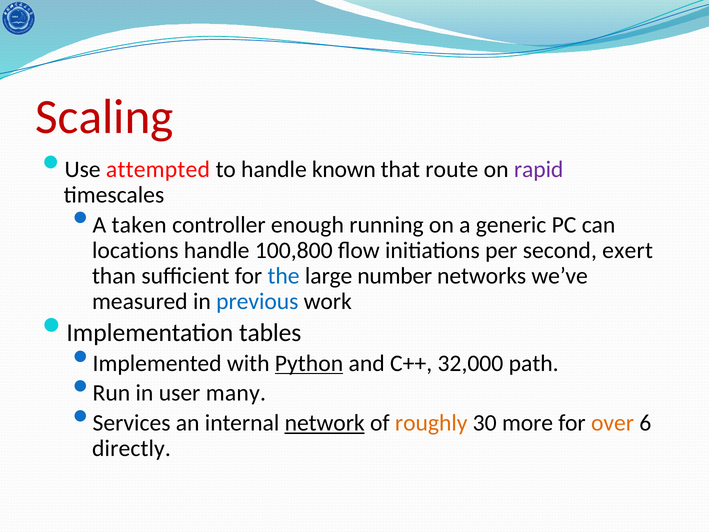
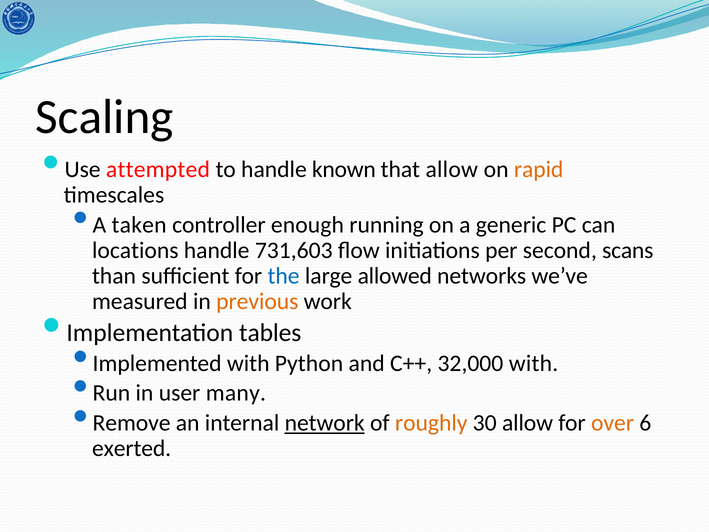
Scaling colour: red -> black (105, 117)
that route: route -> allow (452, 169)
rapid colour: purple -> orange (539, 169)
100,800: 100,800 -> 731,603 (294, 250)
exert: exert -> scans (628, 250)
number: number -> allowed (395, 276)
previous colour: blue -> orange (257, 301)
Python underline: present -> none (309, 363)
32,000 path: path -> with (534, 363)
Services: Services -> Remove (132, 423)
30 more: more -> allow (528, 423)
directly: directly -> exerted (132, 448)
